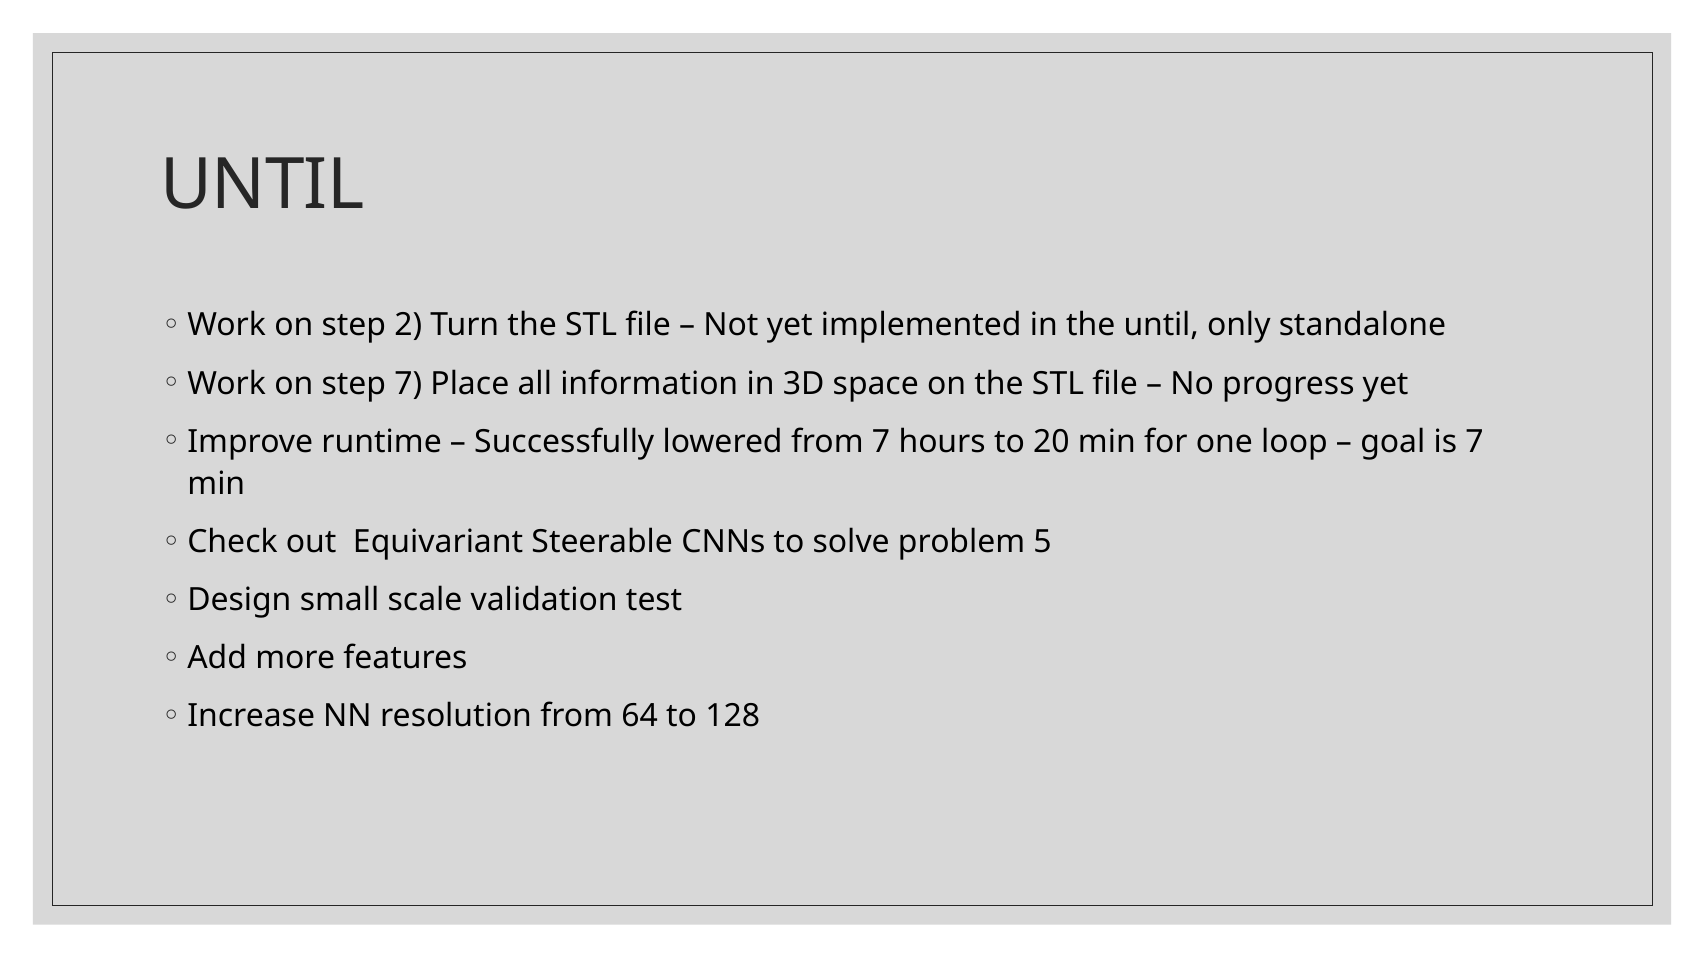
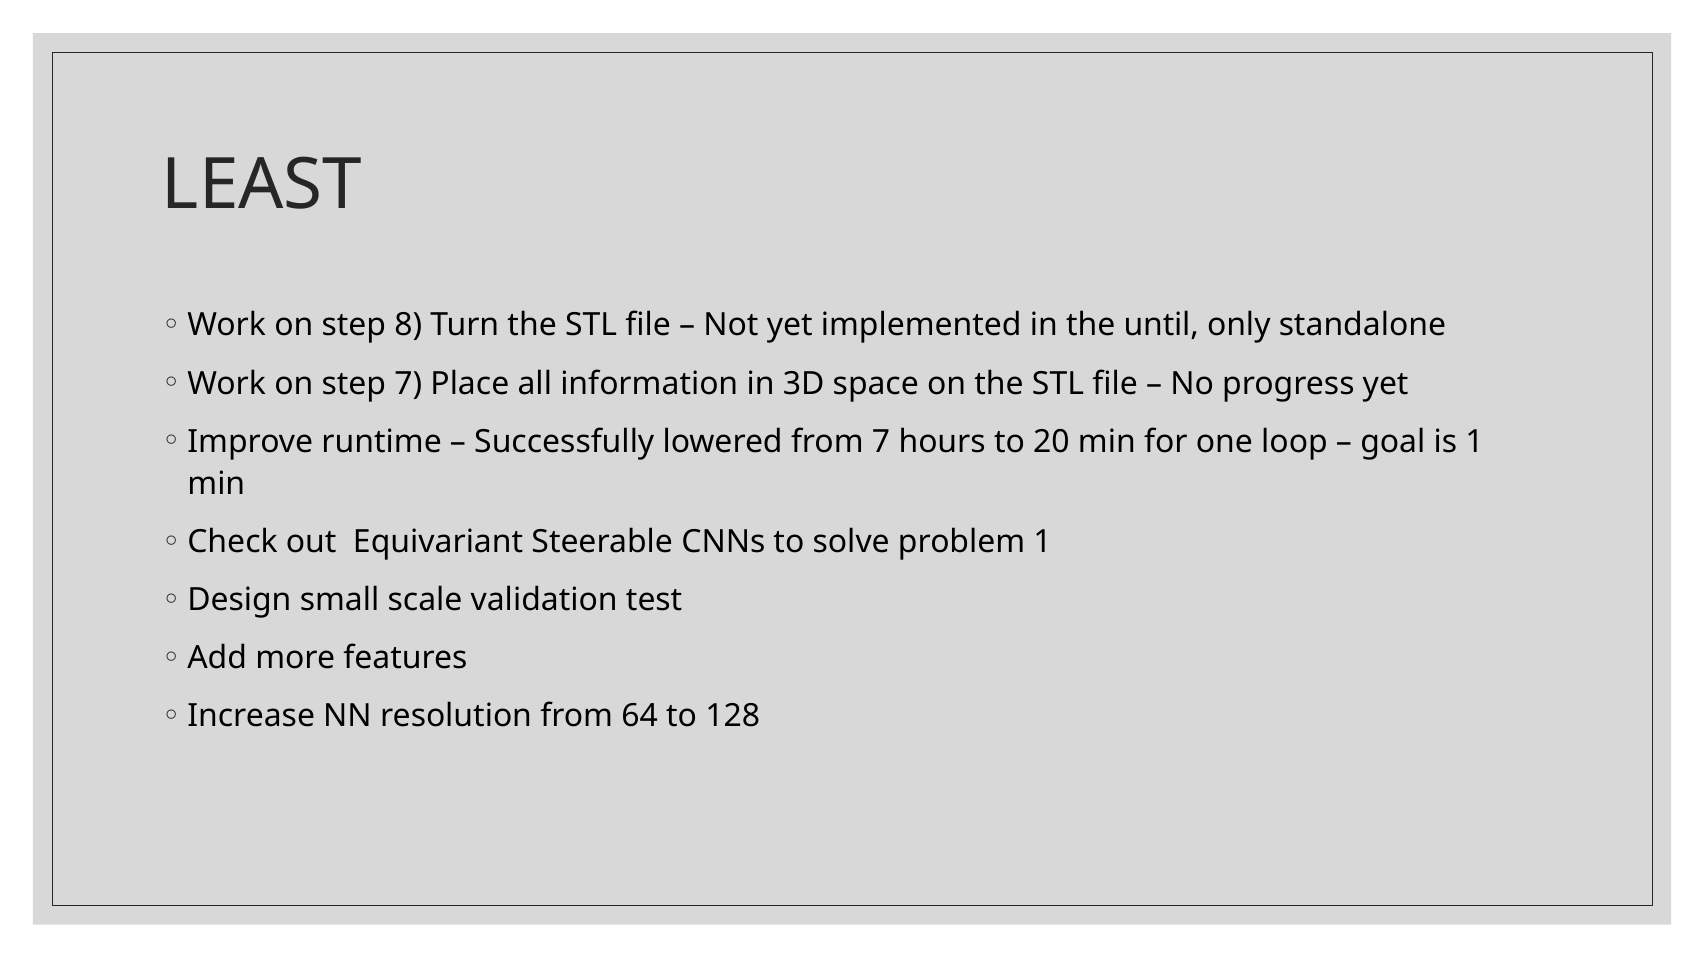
UNTIL: UNTIL -> LEAST (262, 185)
2: 2 -> 8 (408, 326)
is 7: 7 -> 1 (1475, 442)
problem 5: 5 -> 1 (1043, 542)
